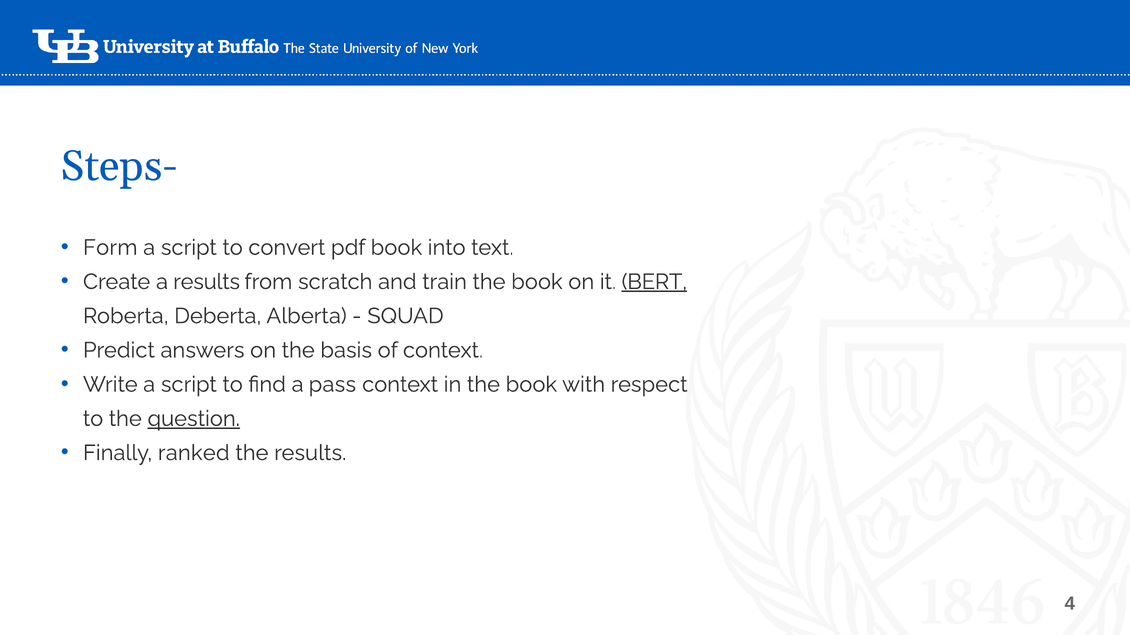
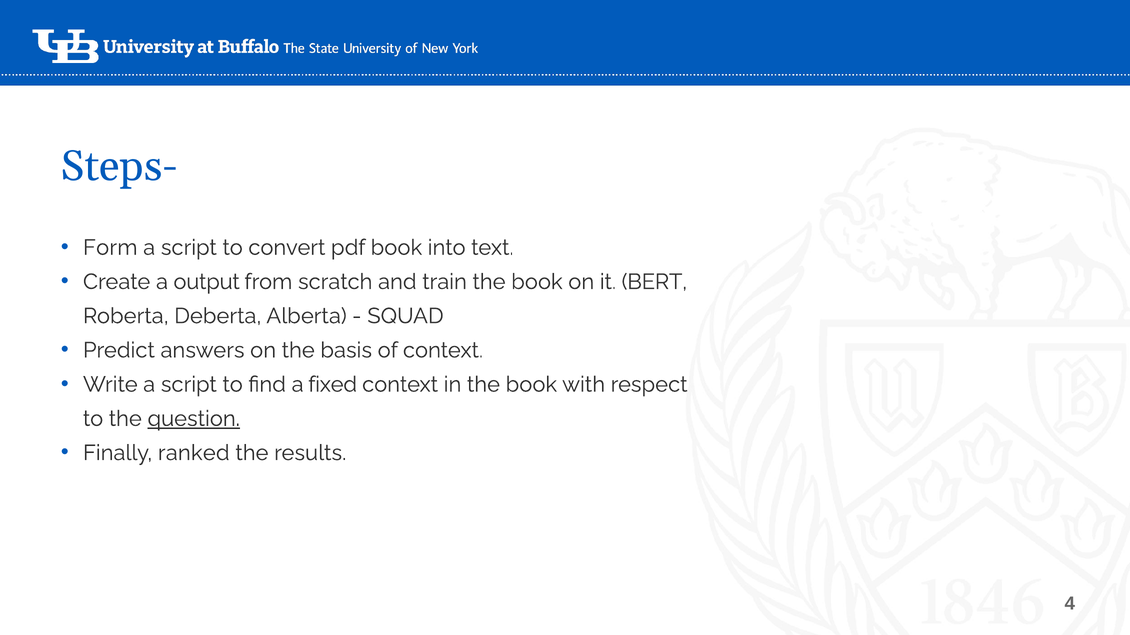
a results: results -> output (207, 282)
BERT underline: present -> none (654, 282)
pass: pass -> fixed (333, 385)
